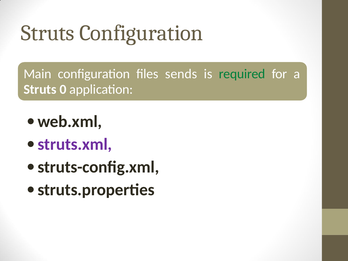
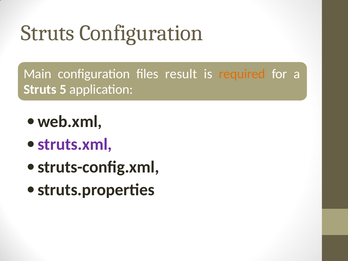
sends: sends -> result (181, 74)
required colour: green -> orange (242, 74)
0: 0 -> 5 (63, 89)
